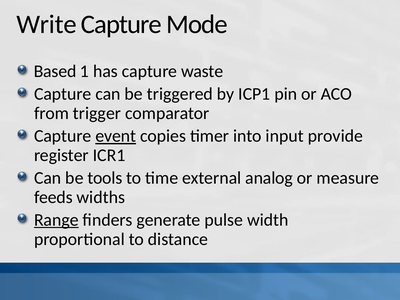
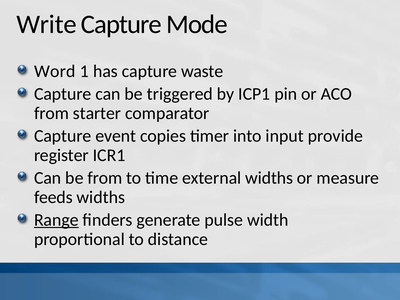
Based: Based -> Word (55, 71)
trigger: trigger -> starter (97, 113)
event underline: present -> none (116, 136)
be tools: tools -> from (105, 178)
external analog: analog -> widths (269, 178)
